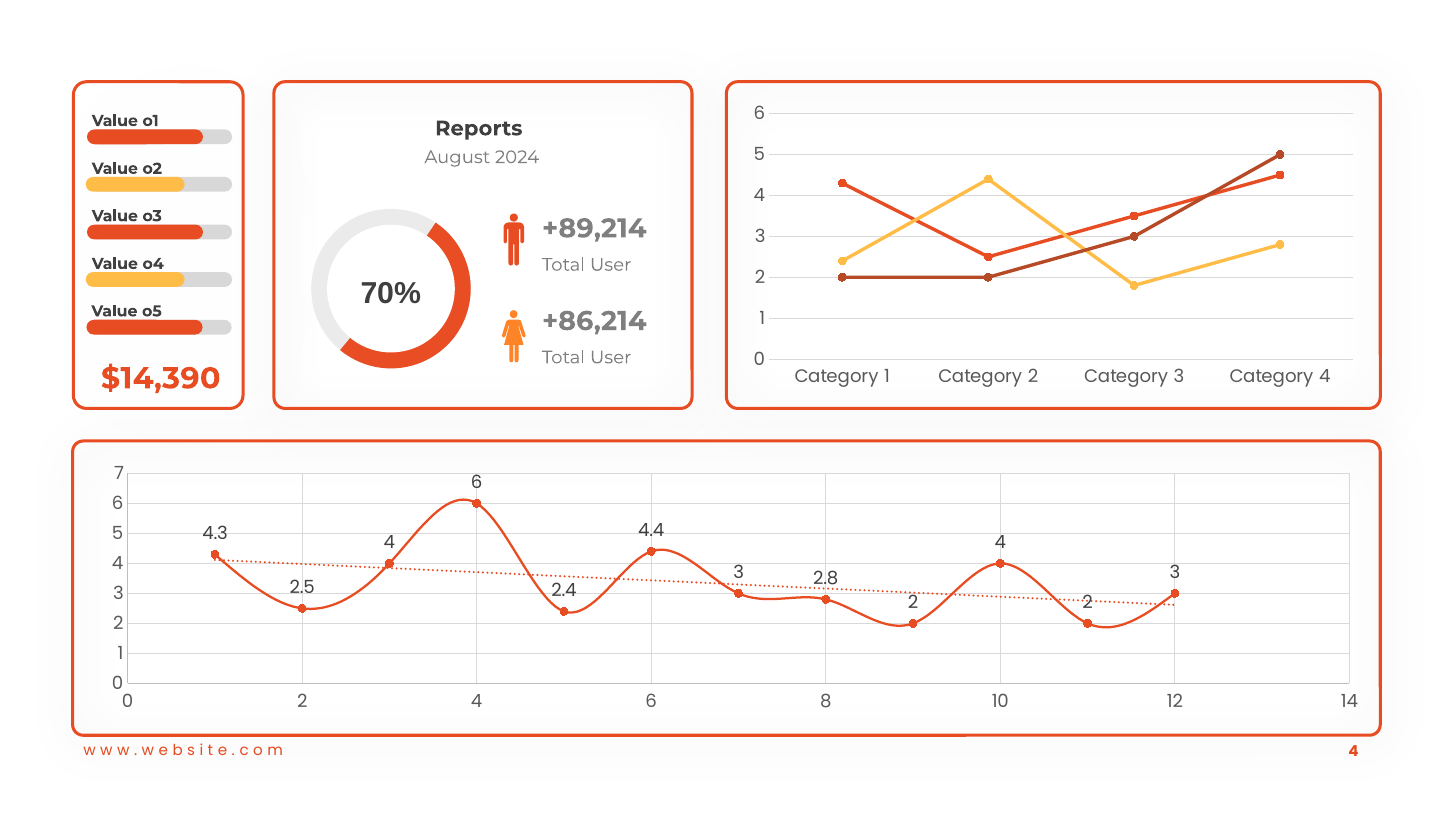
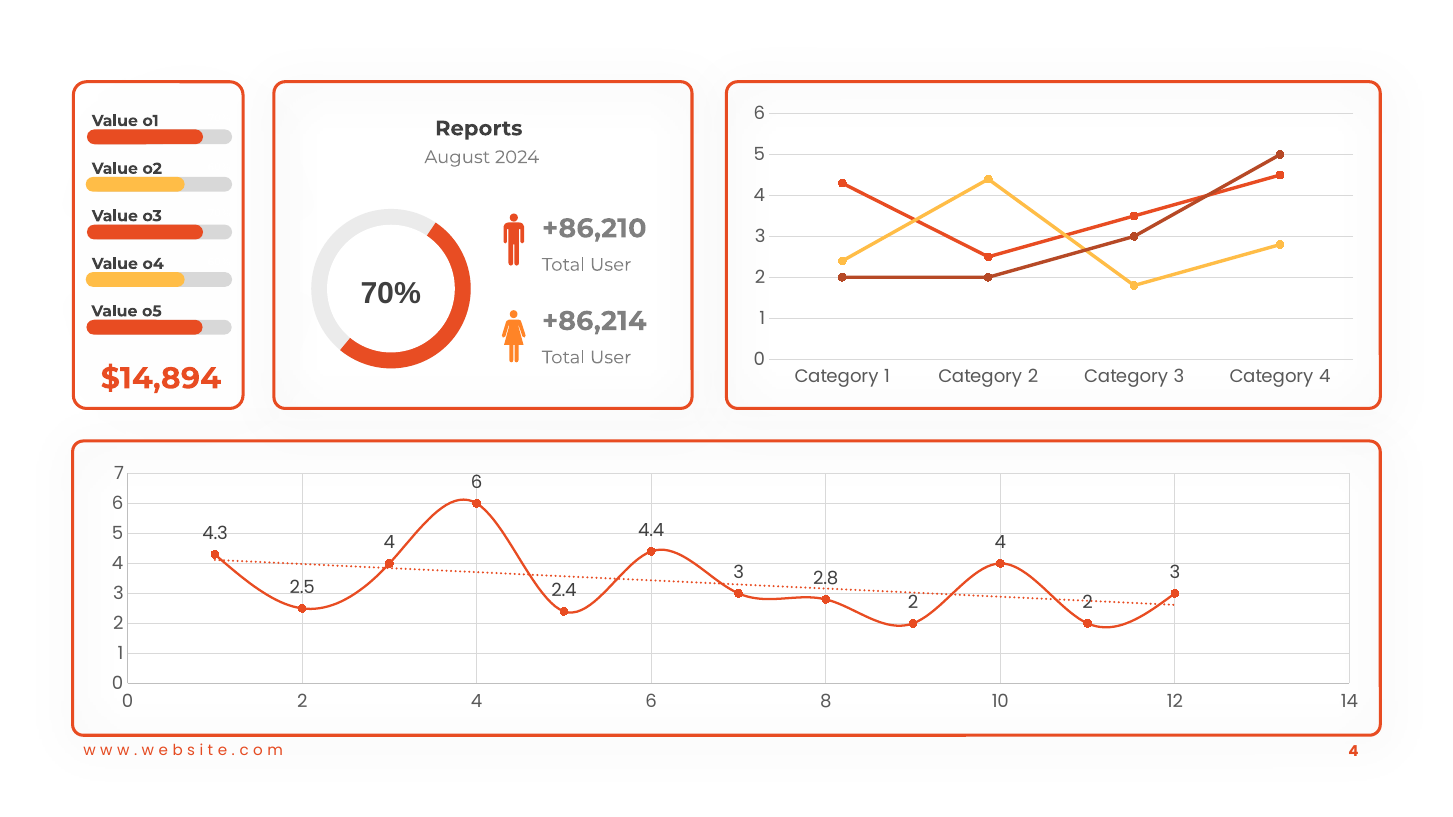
+89,214: +89,214 -> +86,210 (594, 229)
$14,390: $14,390 -> $14,894 (161, 378)
